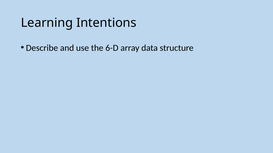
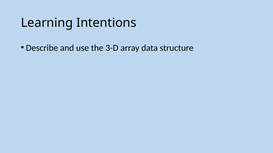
6-D: 6-D -> 3-D (112, 48)
